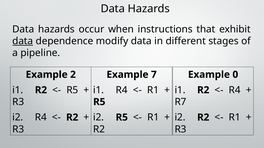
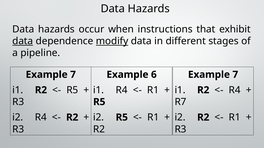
modify underline: none -> present (112, 41)
2: 2 -> 7 (73, 75)
7: 7 -> 6 (154, 75)
0: 0 -> 7 (235, 75)
